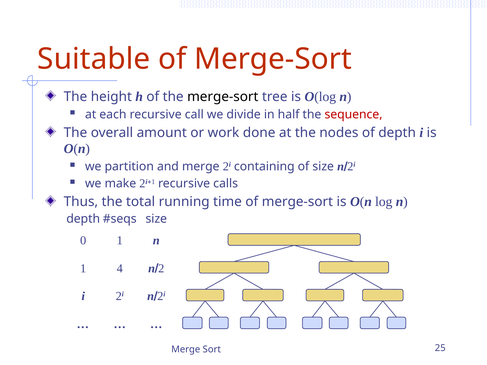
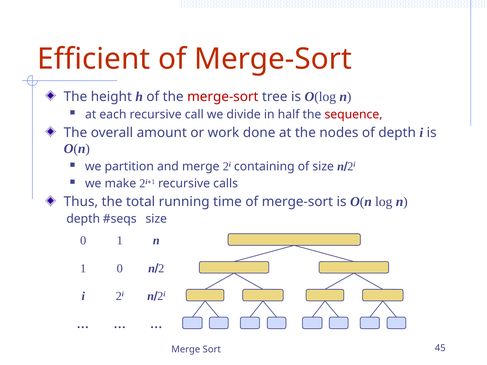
Suitable: Suitable -> Efficient (94, 59)
merge-sort colour: black -> red (223, 97)
1 4: 4 -> 0 (120, 269)
25: 25 -> 45 (440, 348)
